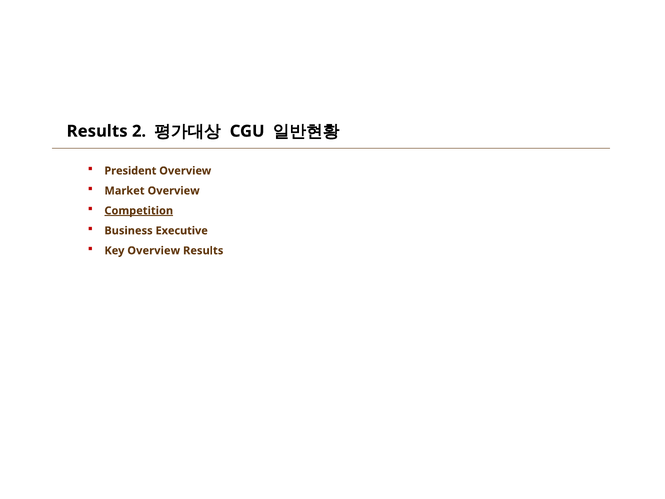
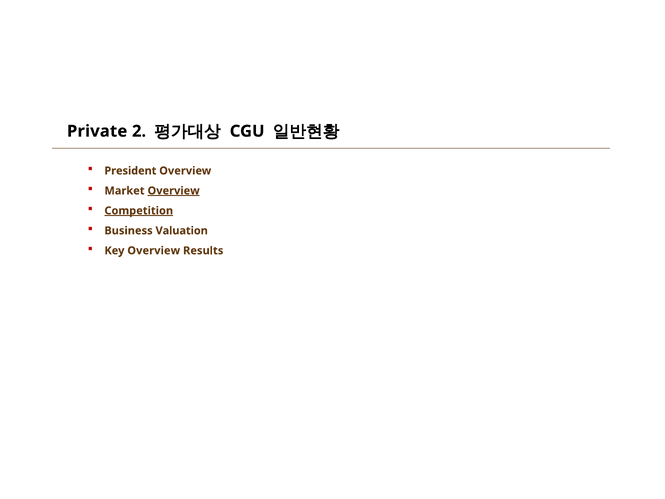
Results: Results -> Private (97, 131)
Overview underline: none -> present (174, 191)
Executive: Executive -> Valuation (182, 231)
